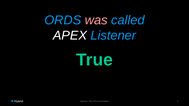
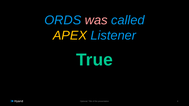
APEX colour: white -> yellow (70, 36)
